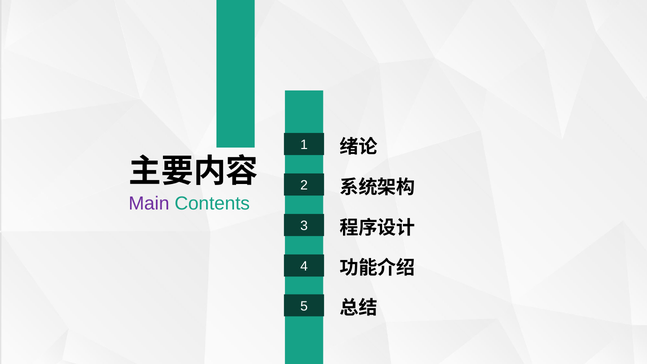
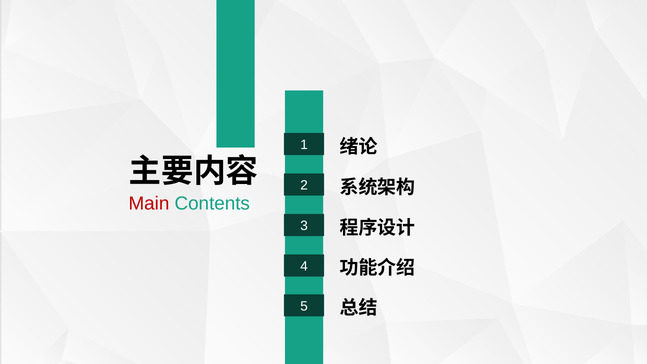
Main colour: purple -> red (149, 203)
